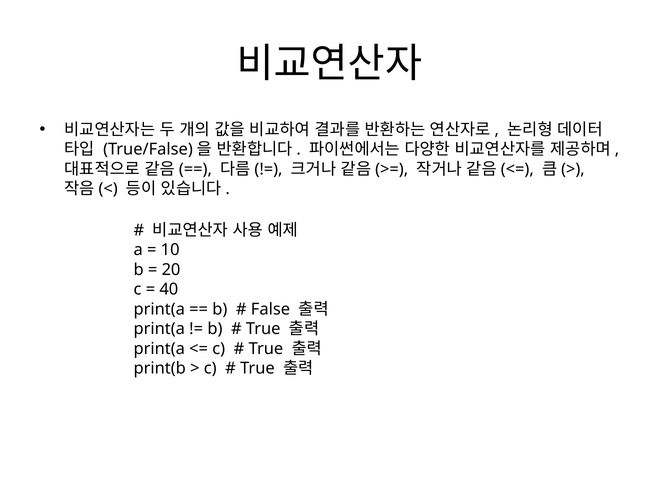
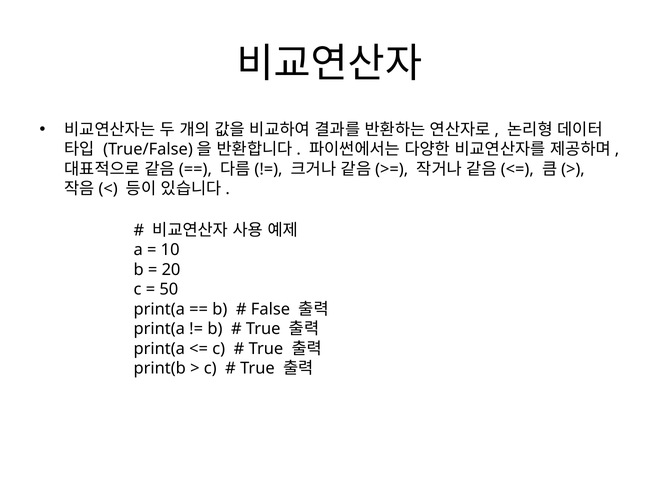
40: 40 -> 50 (169, 290)
